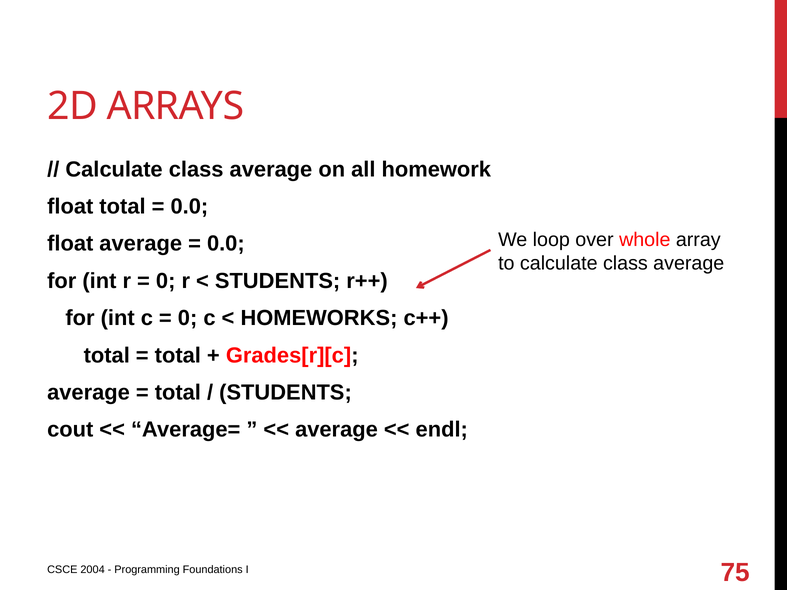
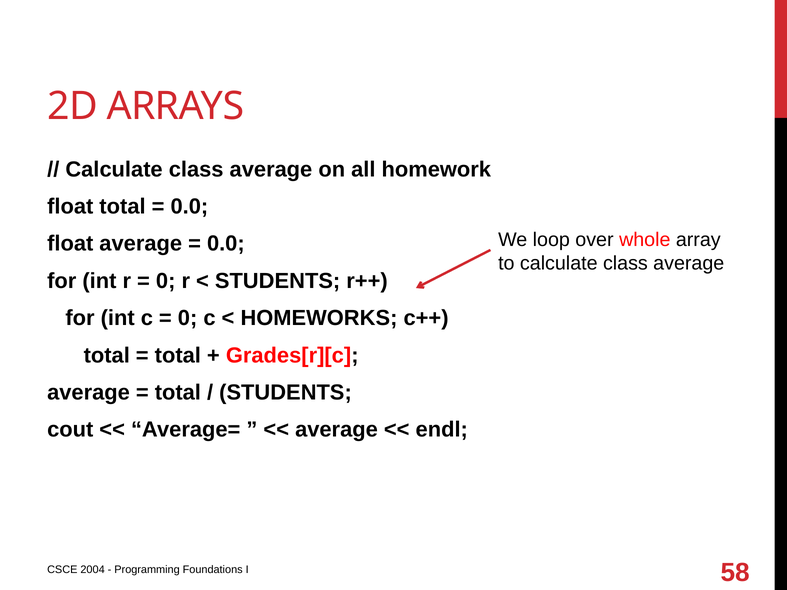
75: 75 -> 58 (735, 573)
